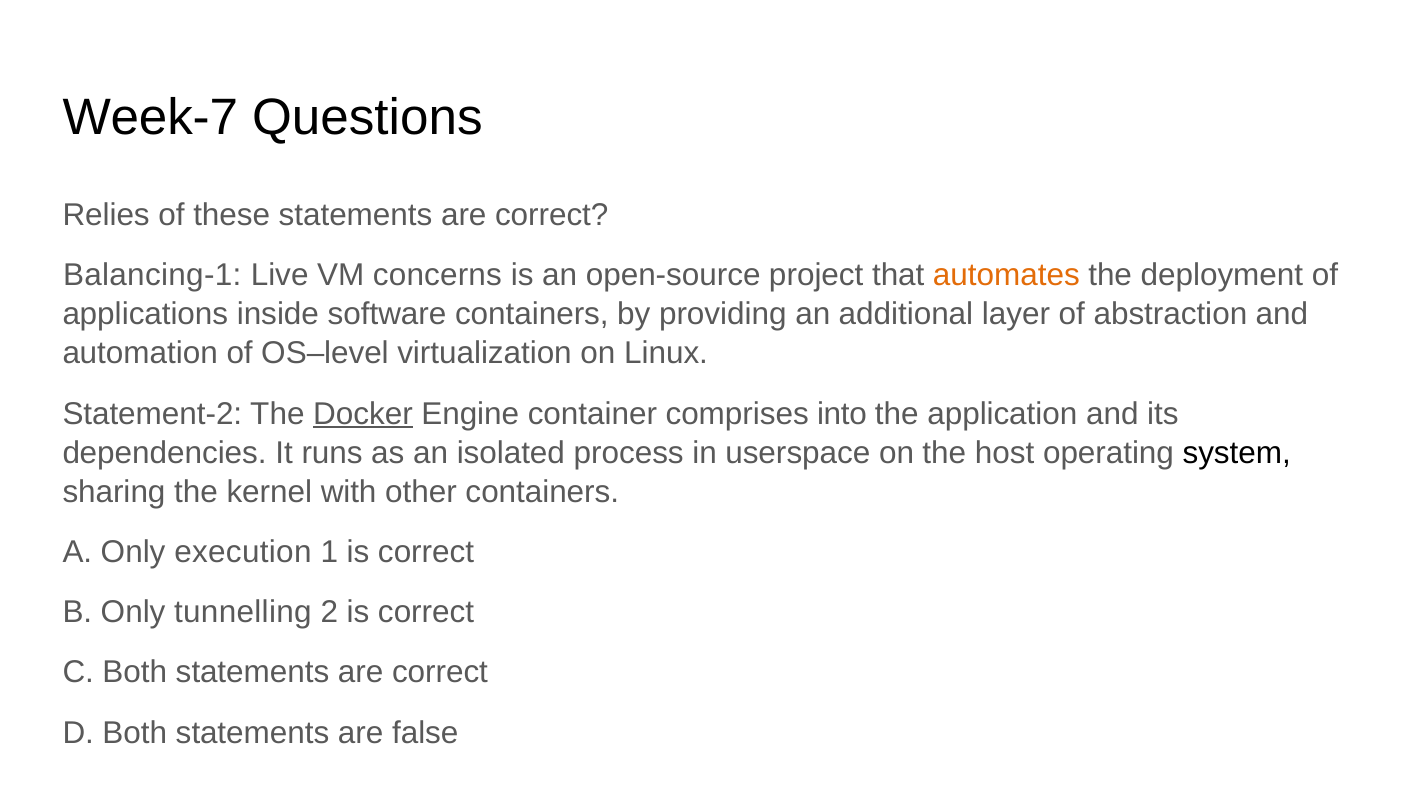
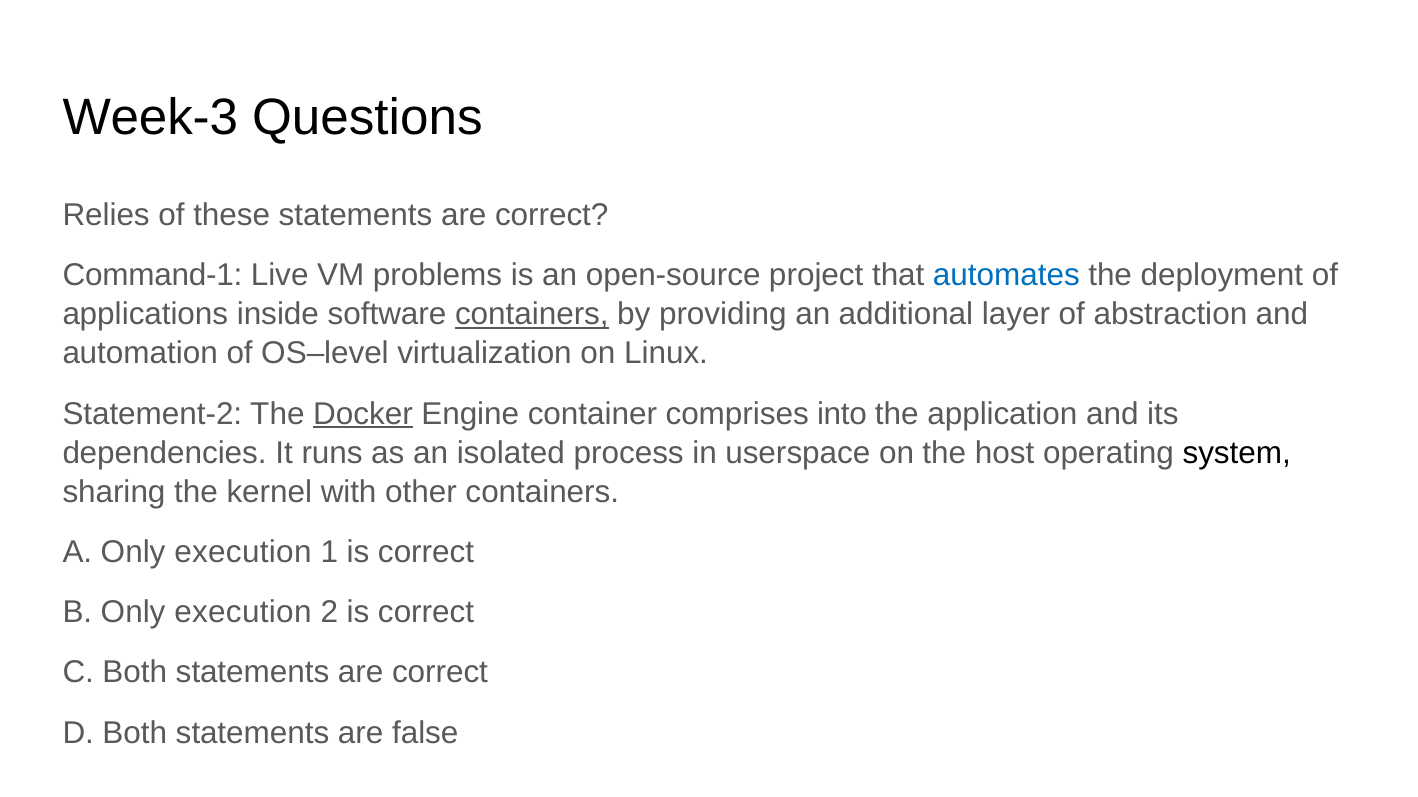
Week-7: Week-7 -> Week-3 (150, 117)
Balancing-1: Balancing-1 -> Command-1 (152, 276)
concerns: concerns -> problems (438, 276)
automates colour: orange -> blue (1006, 276)
containers underline: none -> present (532, 315)
B Only tunnelling: tunnelling -> execution (243, 613)
